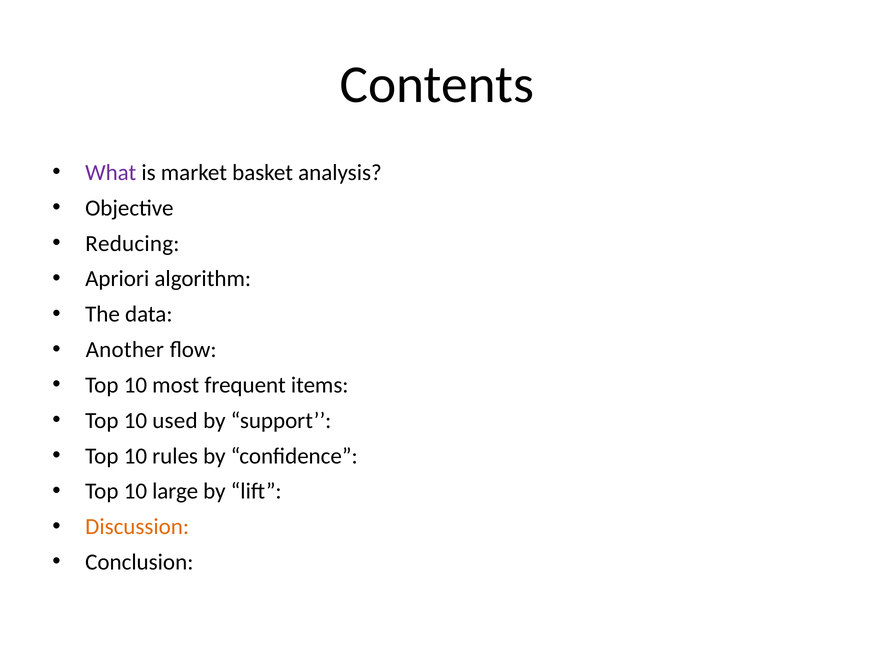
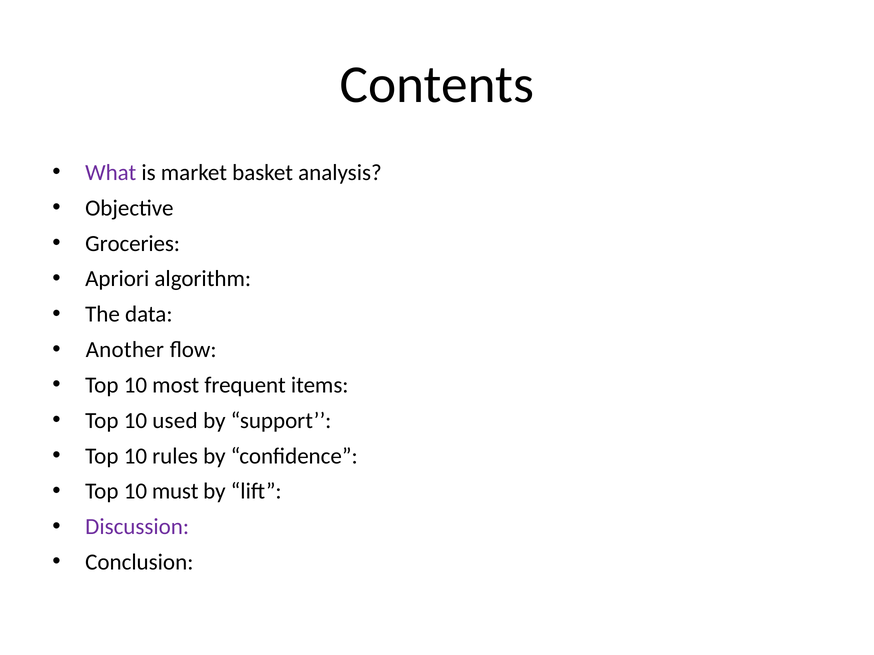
Reducing: Reducing -> Groceries (133, 244)
large: large -> must (175, 492)
Discussion colour: orange -> purple (137, 527)
